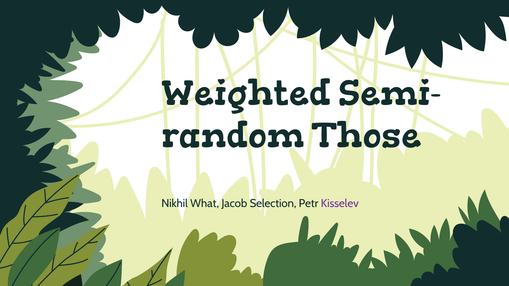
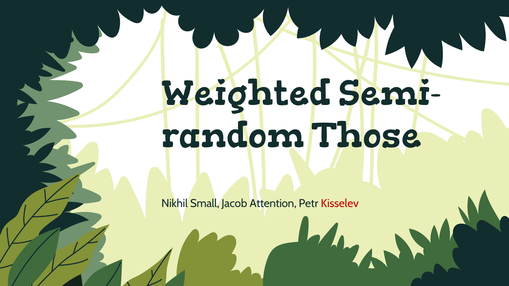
What: What -> Small (205, 204)
Selection: Selection -> Attention (273, 204)
Kisselev colour: purple -> red (340, 204)
